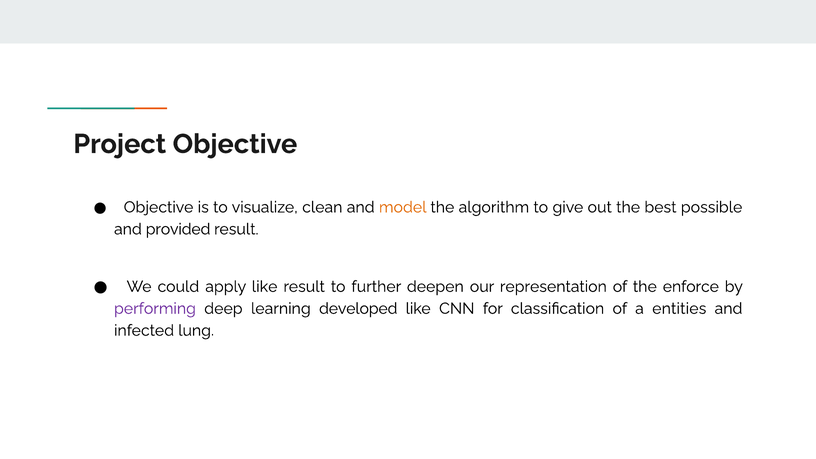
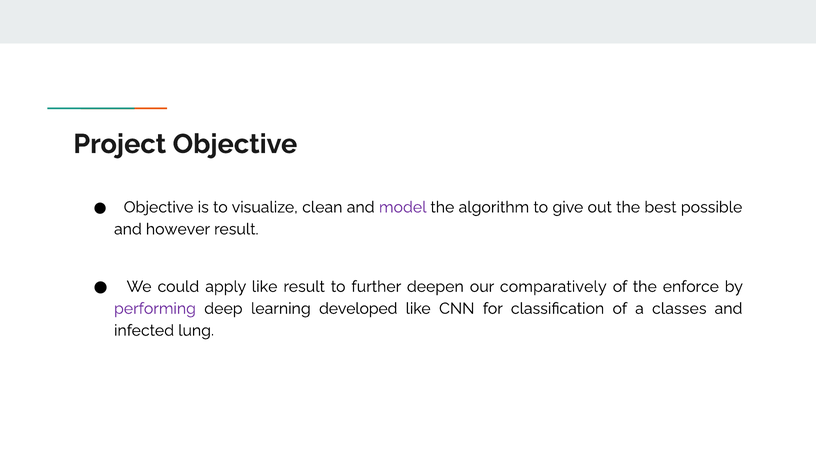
model colour: orange -> purple (403, 207)
provided: provided -> however (178, 229)
representation: representation -> comparatively (553, 287)
entities: entities -> classes (679, 309)
